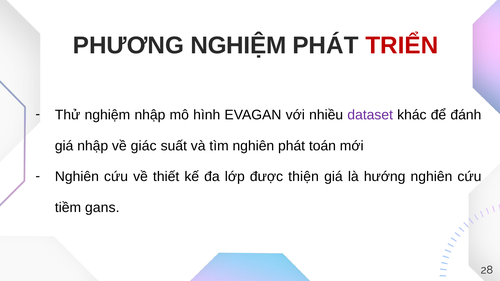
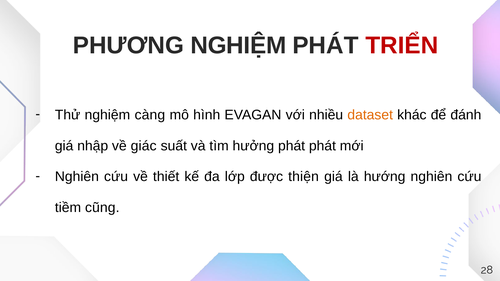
nghiệm nhập: nhập -> càng (150, 115)
dataset colour: purple -> orange (370, 115)
tìm nghiên: nghiên -> hưởng (253, 146)
phát toán: toán -> phát (322, 146)
gans: gans -> cũng (102, 208)
